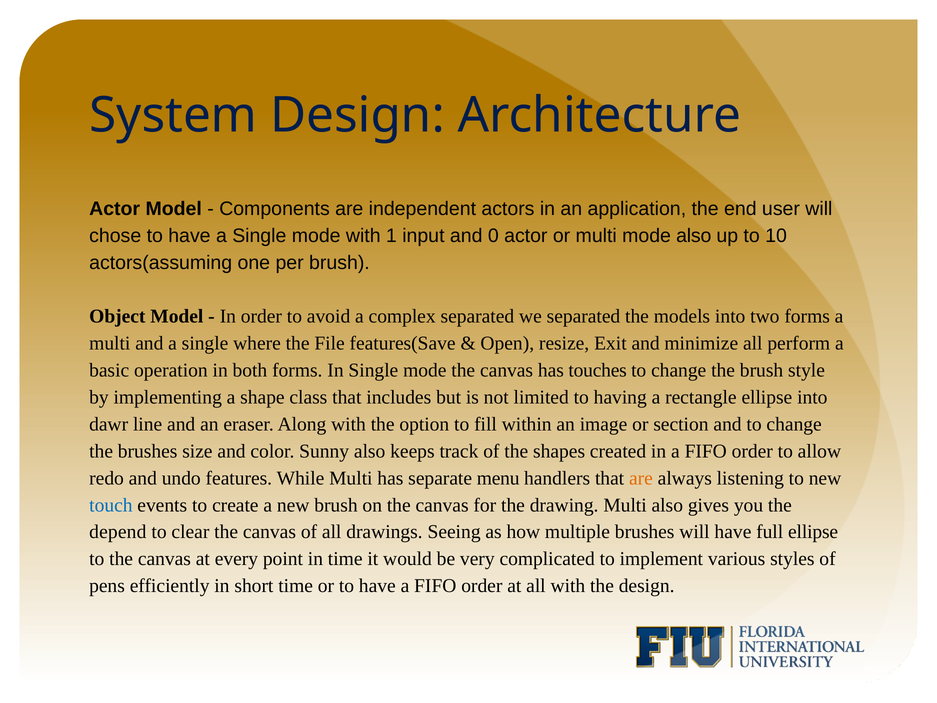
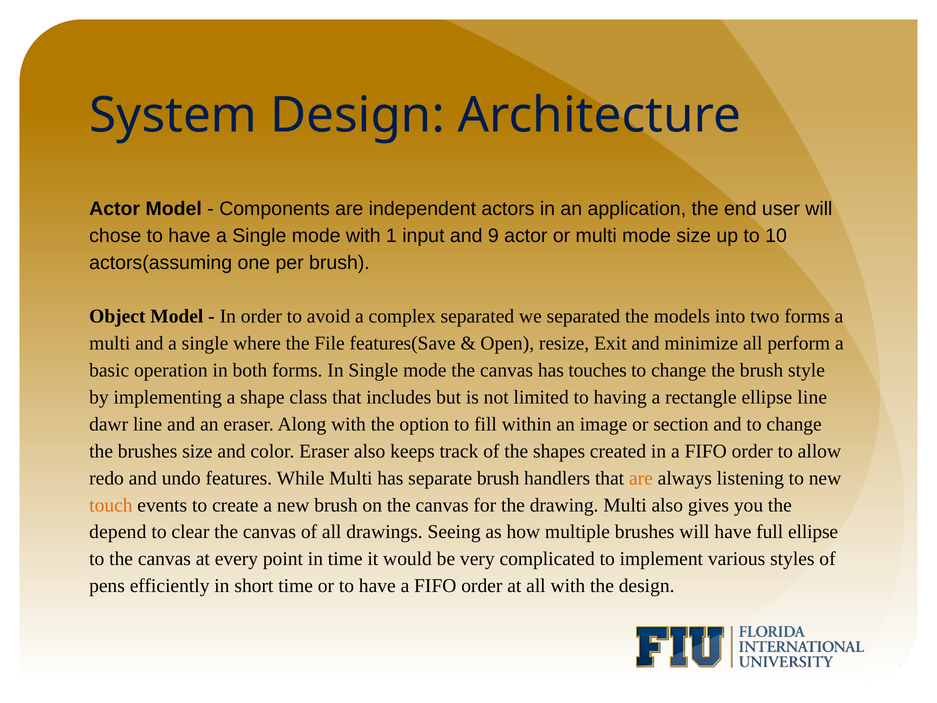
0: 0 -> 9 (493, 236)
mode also: also -> size (694, 236)
ellipse into: into -> line (812, 397)
color Sunny: Sunny -> Eraser (324, 451)
separate menu: menu -> brush (498, 478)
touch colour: blue -> orange (111, 505)
